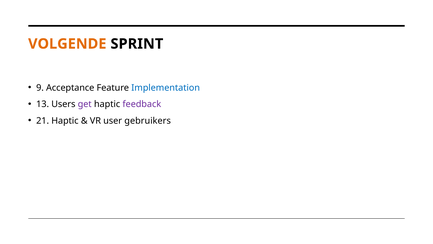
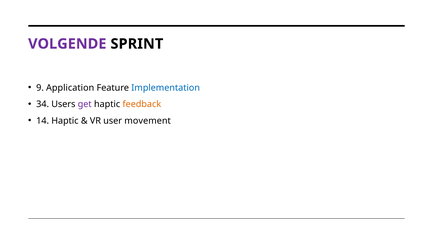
VOLGENDE colour: orange -> purple (67, 44)
Acceptance: Acceptance -> Application (70, 88)
13: 13 -> 34 (43, 104)
feedback colour: purple -> orange (142, 104)
21: 21 -> 14 (43, 121)
gebruikers: gebruikers -> movement (148, 121)
